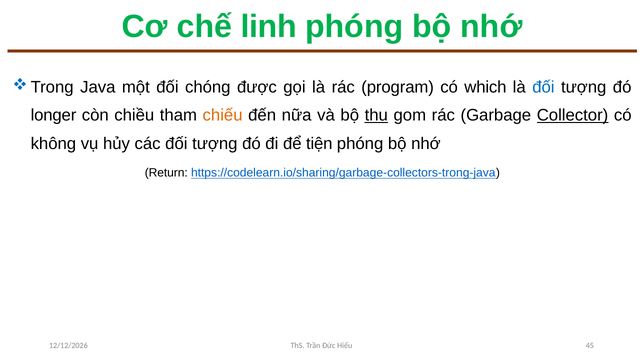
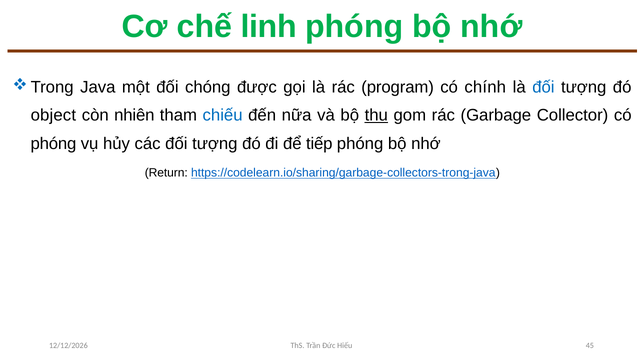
which: which -> chính (485, 87)
longer: longer -> object (53, 115)
chiều: chiều -> nhiên (134, 115)
chiếu colour: orange -> blue (223, 115)
Collector underline: present -> none (573, 115)
không: không -> phóng (53, 143)
tiện: tiện -> tiếp (319, 143)
